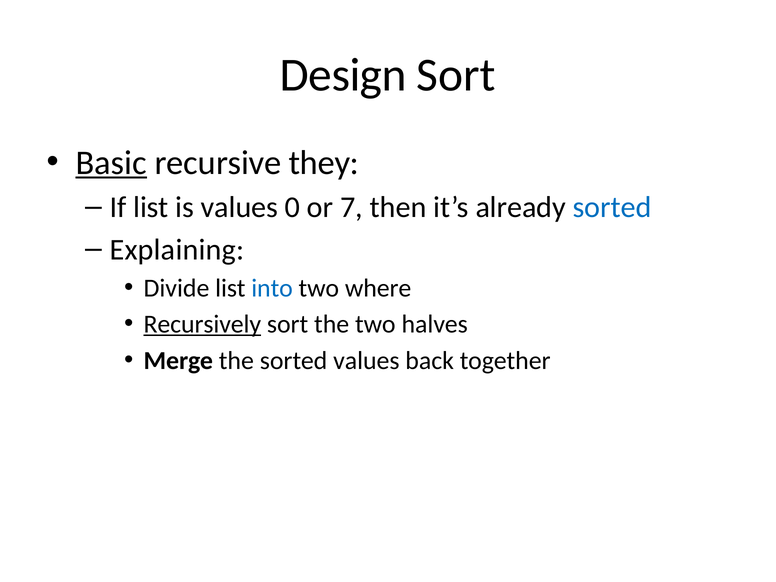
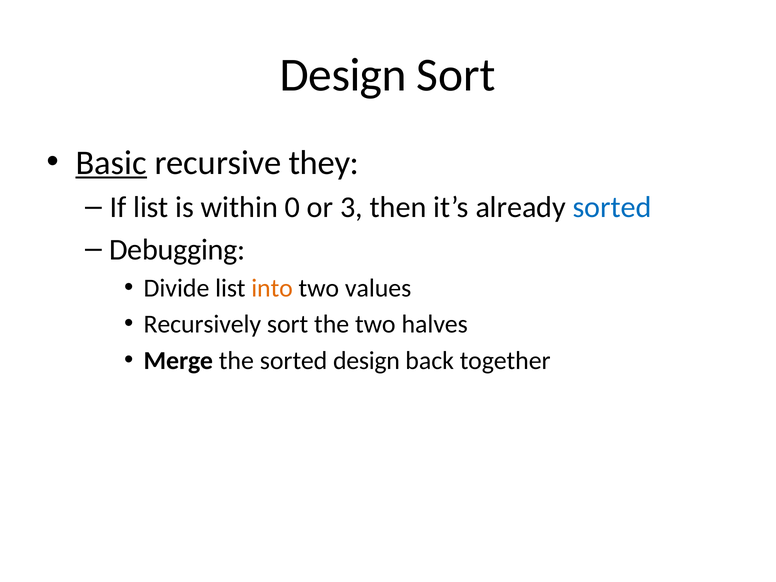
is values: values -> within (239, 207)
7: 7 -> 3 (352, 207)
Explaining: Explaining -> Debugging (177, 250)
into colour: blue -> orange (272, 288)
where: where -> values (378, 288)
Recursively underline: present -> none (202, 324)
sorted values: values -> design (366, 361)
